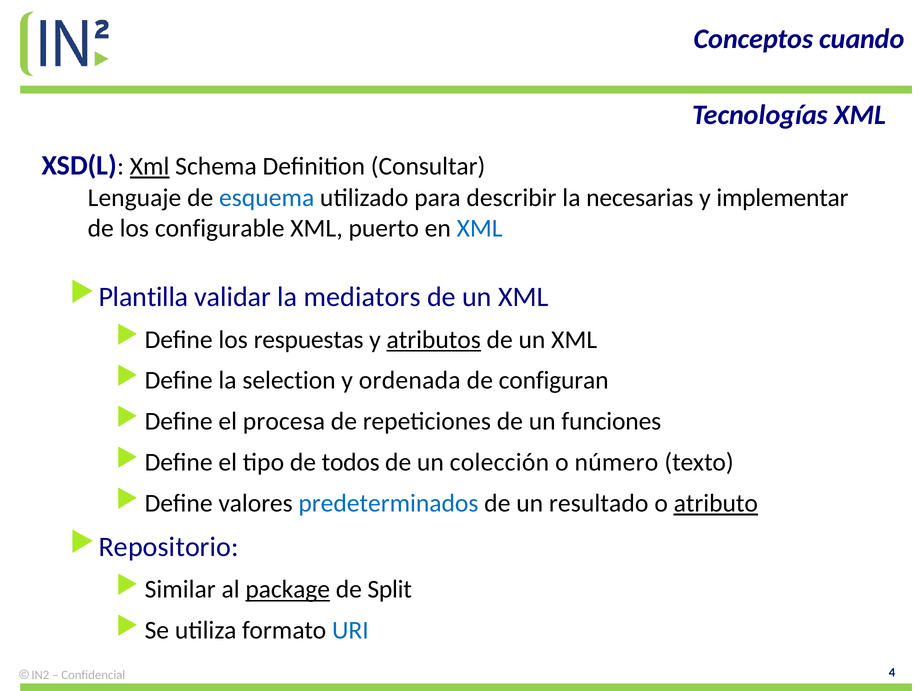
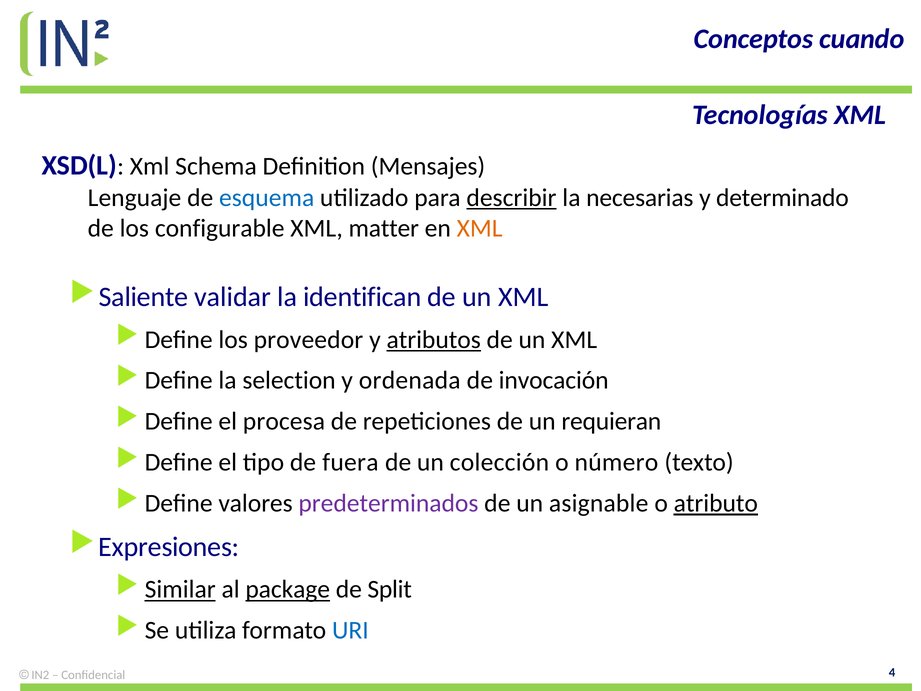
Xml underline: present -> none (150, 166)
Consultar: Consultar -> Mensajes (428, 166)
describir underline: none -> present (511, 198)
implementar: implementar -> determinado (782, 198)
puerto: puerto -> matter (384, 228)
XML colour: blue -> orange (480, 228)
Plantilla: Plantilla -> Saliente (144, 297)
mediators: mediators -> identifican (362, 297)
respuestas: respuestas -> proveedor (308, 339)
configuran: configuran -> invocación (554, 380)
funciones: funciones -> requieran (611, 421)
todos: todos -> fuera (350, 462)
predeterminados colour: blue -> purple (388, 503)
resultado: resultado -> asignable (599, 503)
Repositorio: Repositorio -> Expresiones (169, 547)
Similar underline: none -> present (180, 589)
